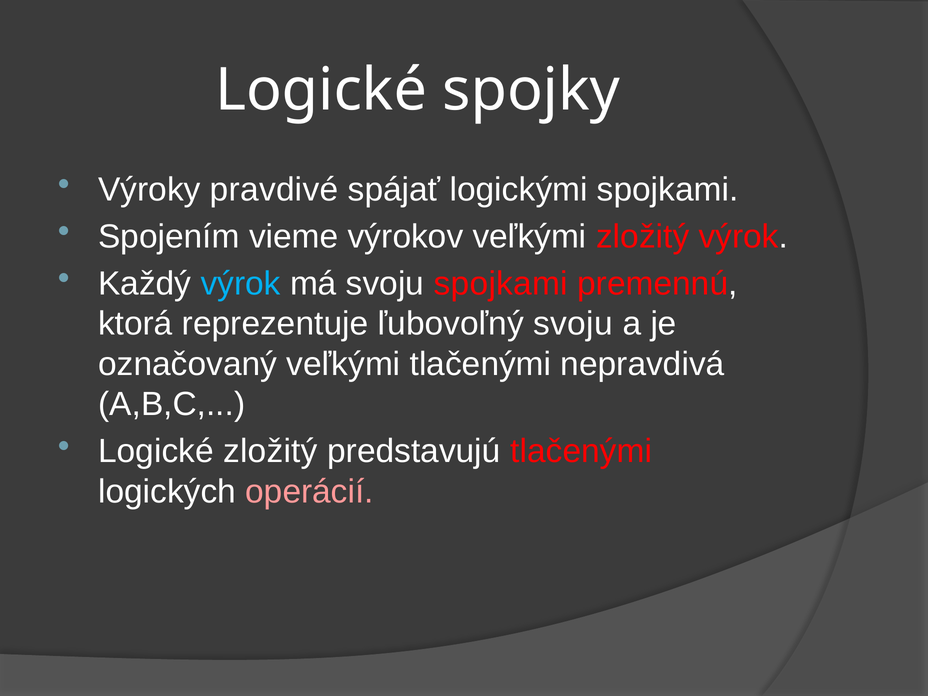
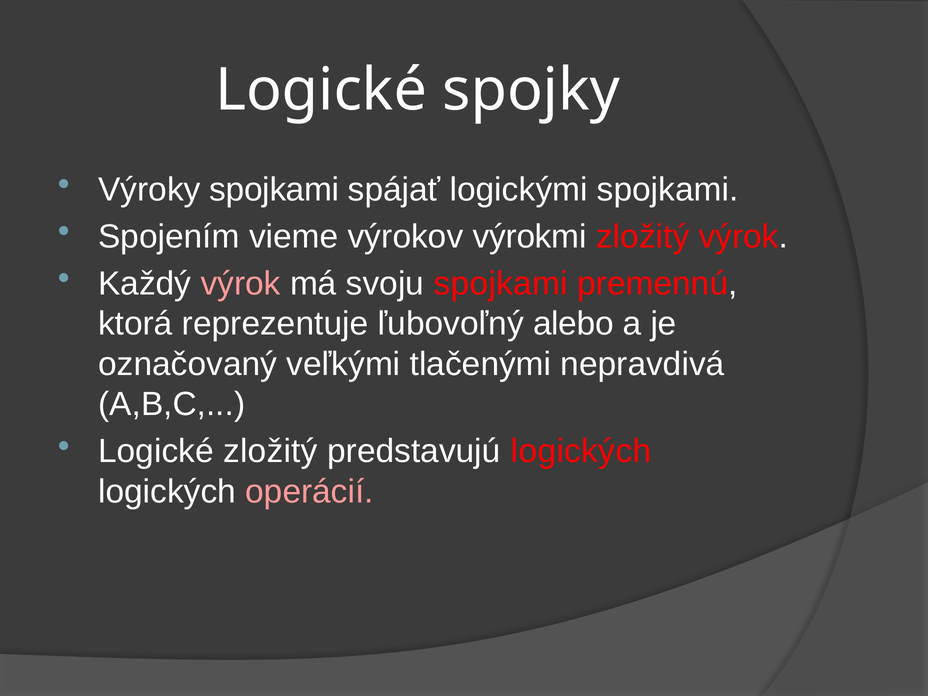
Výroky pravdivé: pravdivé -> spojkami (274, 189)
výrokov veľkými: veľkými -> výrokmi (530, 236)
výrok colour: light blue -> pink (241, 283)
ľubovoľný svoju: svoju -> alebo (573, 324)
predstavujú tlačenými: tlačenými -> logických (581, 451)
